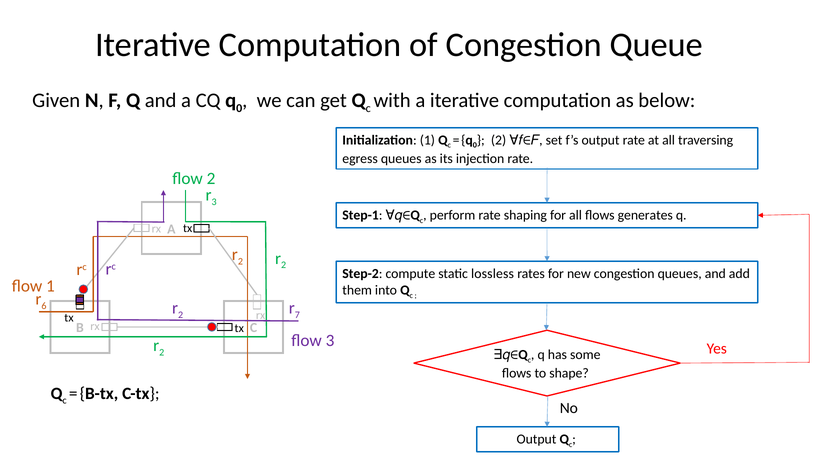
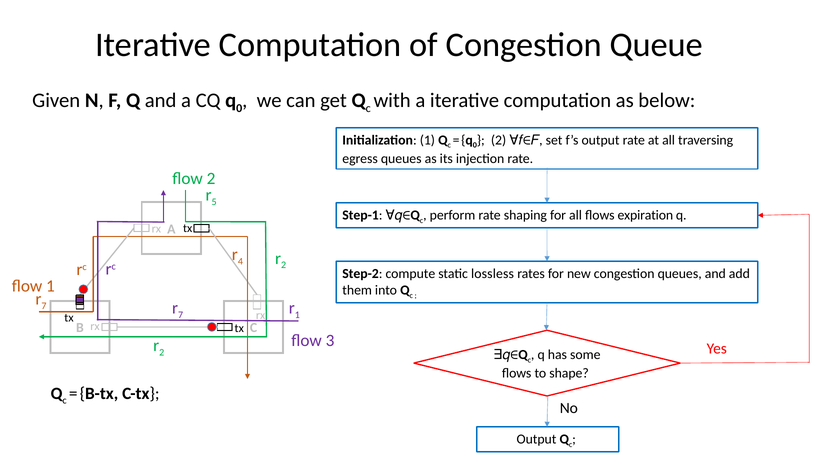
3: 3 -> 5 (214, 202)
generates: generates -> expiration (645, 215)
2: 2 -> 4 (240, 262)
6: 6 -> 7 (44, 306)
2: 2 -> 7 (181, 315)
7: 7 -> 1 (297, 315)
